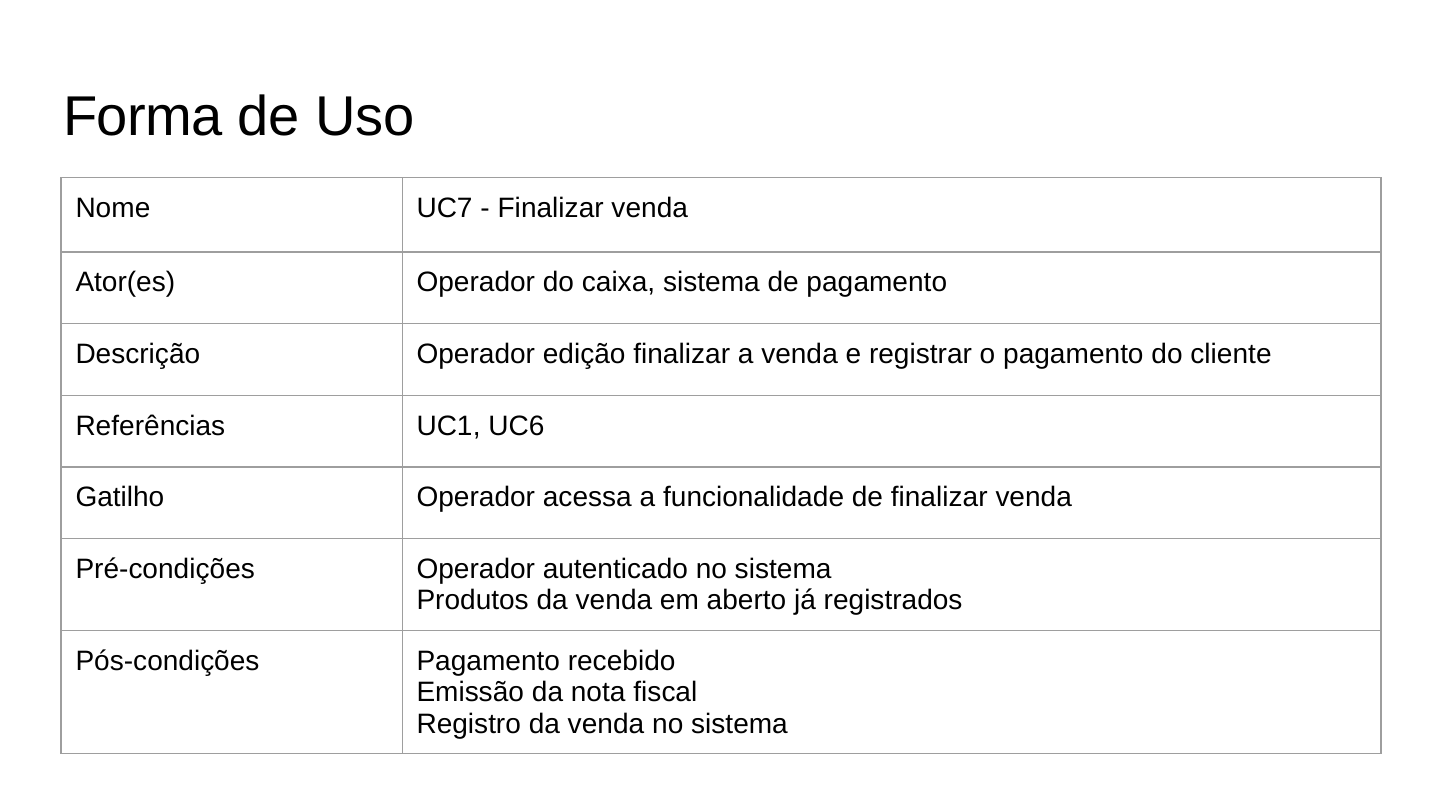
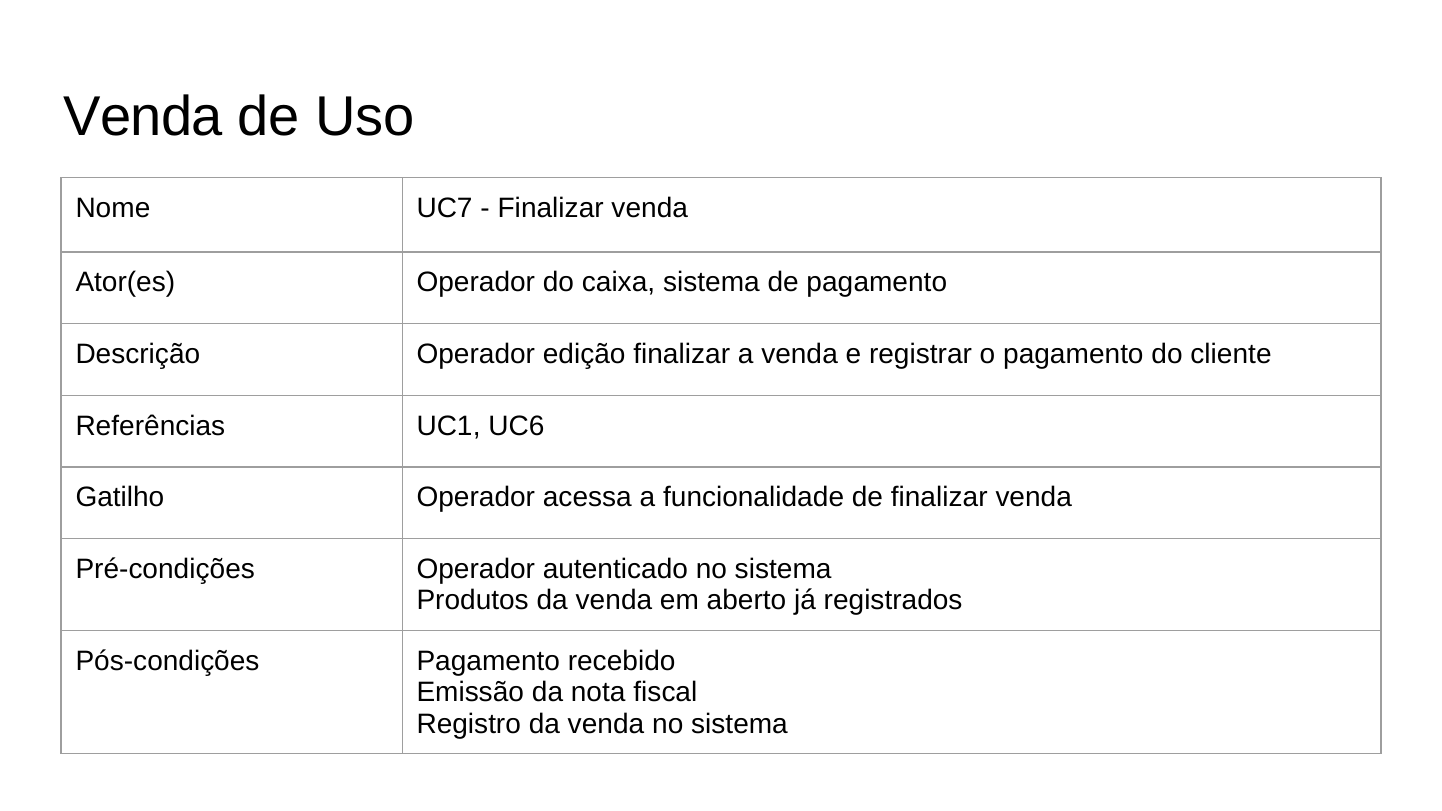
Forma: Forma -> Venda (143, 117)
